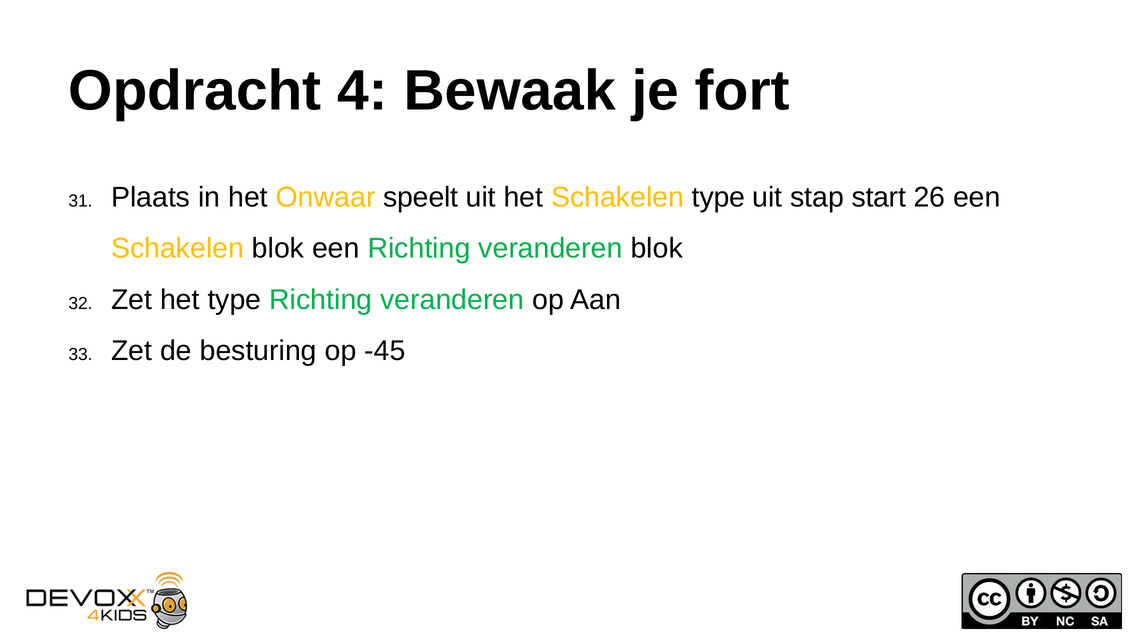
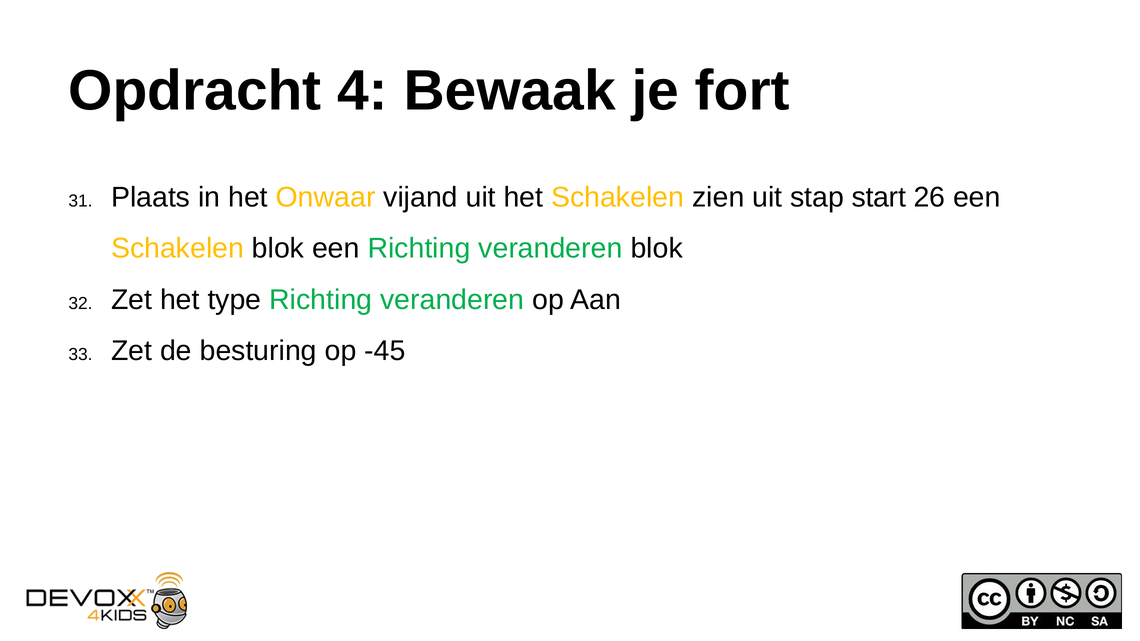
speelt: speelt -> vijand (421, 197)
Schakelen type: type -> zien (718, 197)
